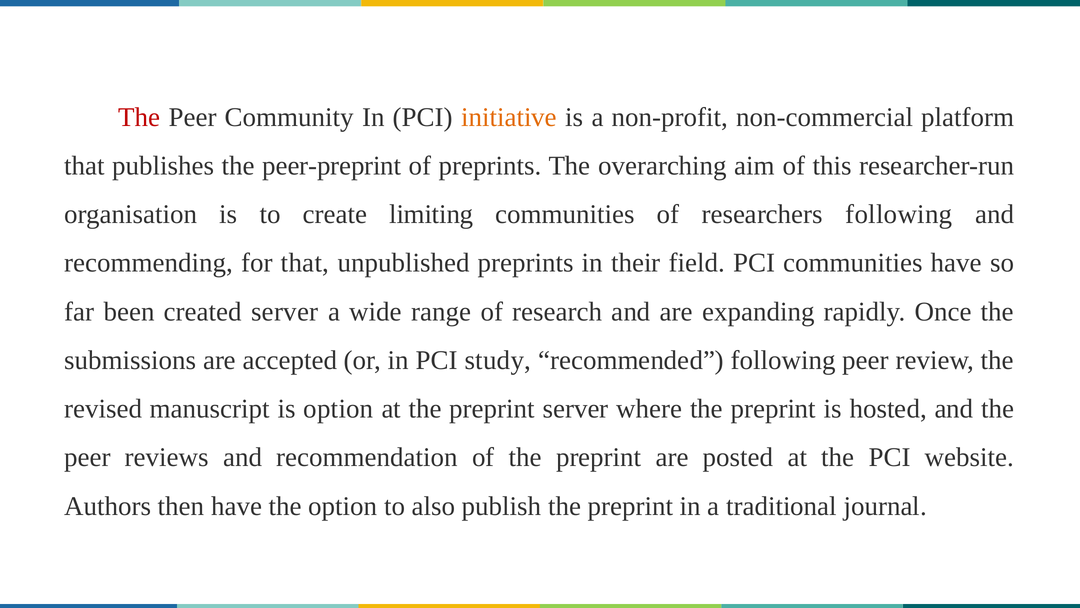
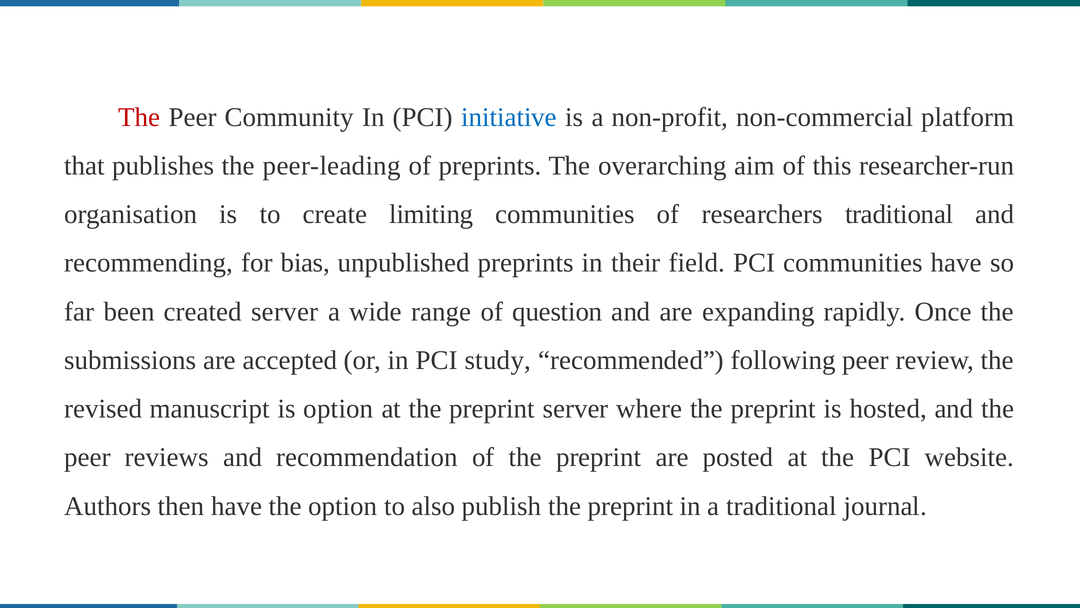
initiative colour: orange -> blue (509, 117)
peer-preprint: peer-preprint -> peer-leading (332, 166)
researchers following: following -> traditional (899, 214)
for that: that -> bias (305, 263)
research: research -> question (557, 311)
